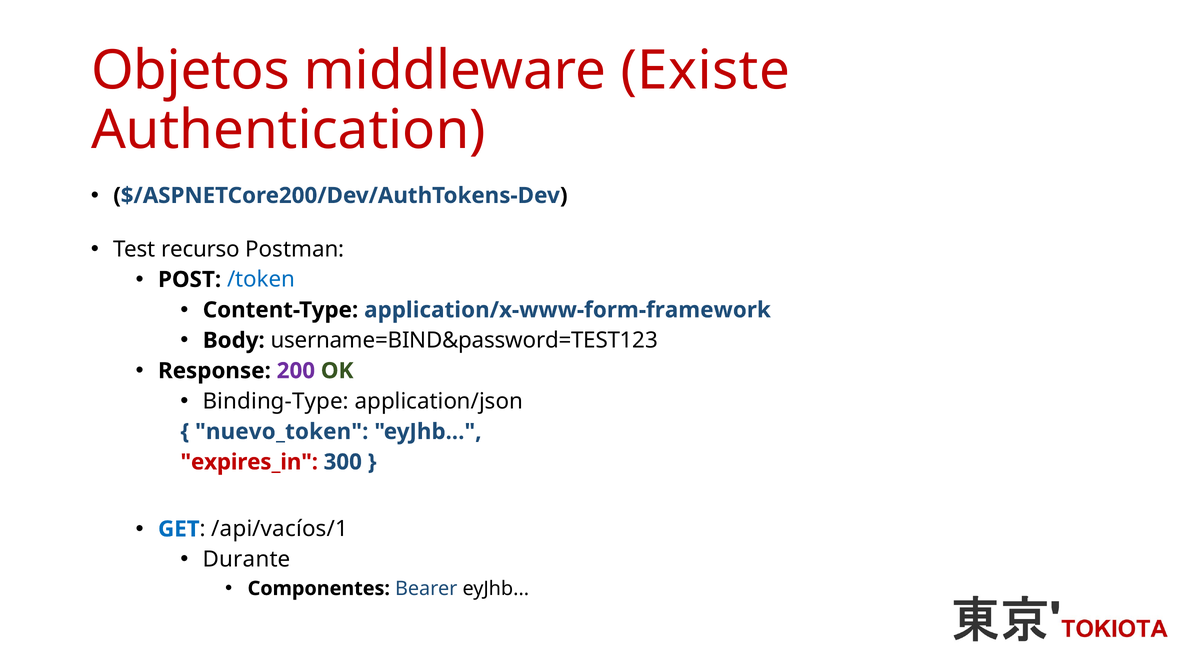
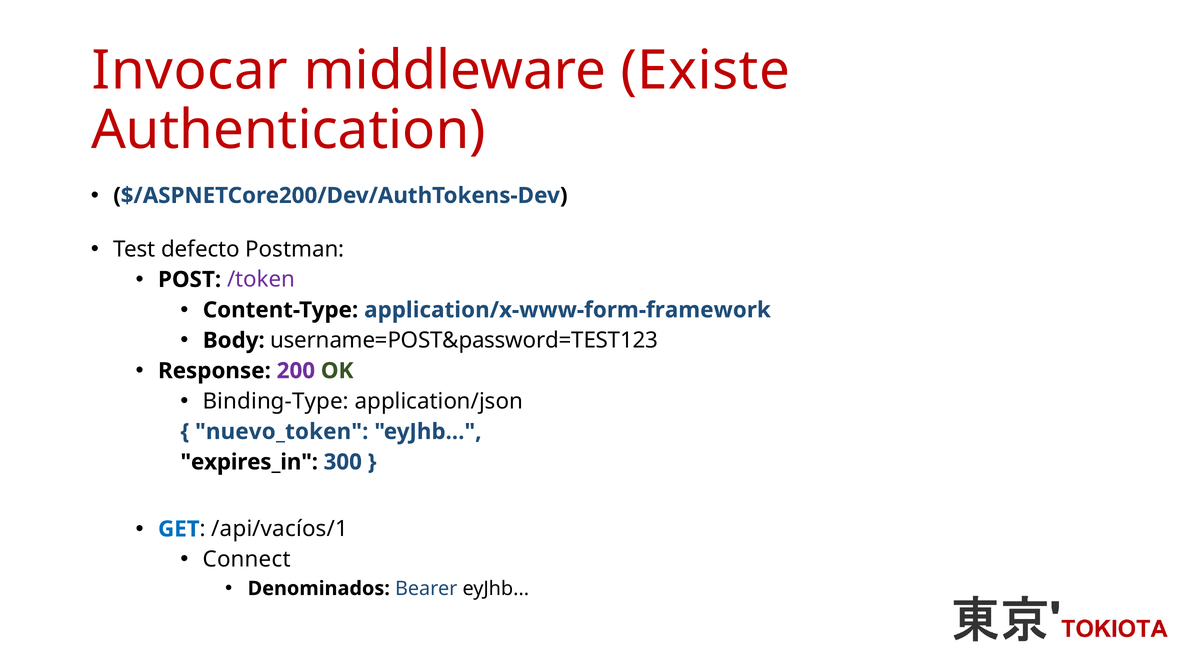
Objetos: Objetos -> Invocar (190, 71)
recurso: recurso -> defecto (200, 249)
/token colour: blue -> purple (261, 279)
username=BIND&password=TEST123: username=BIND&password=TEST123 -> username=POST&password=TEST123 (464, 340)
expires_in colour: red -> black (249, 462)
Durante: Durante -> Connect (247, 559)
Componentes: Componentes -> Denominados (319, 588)
